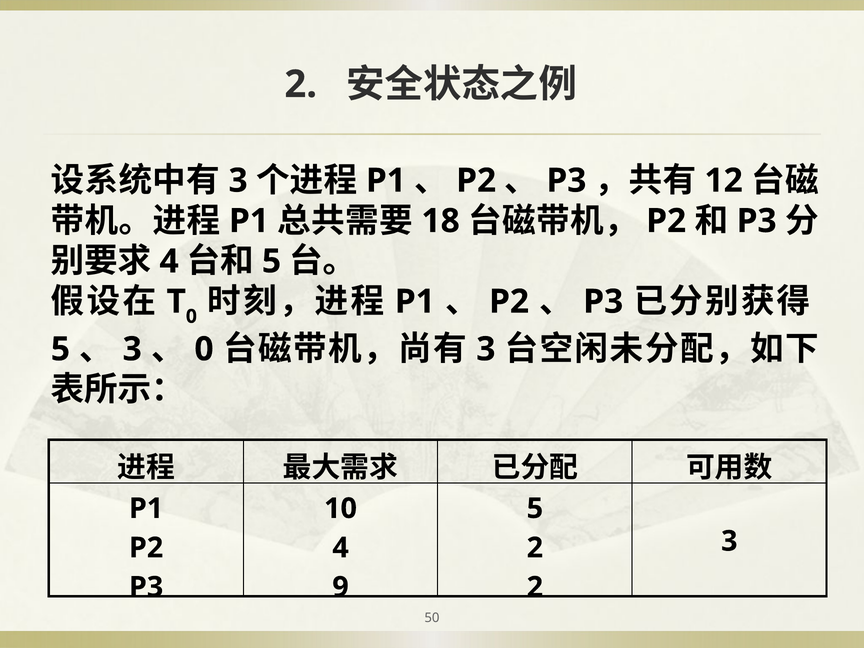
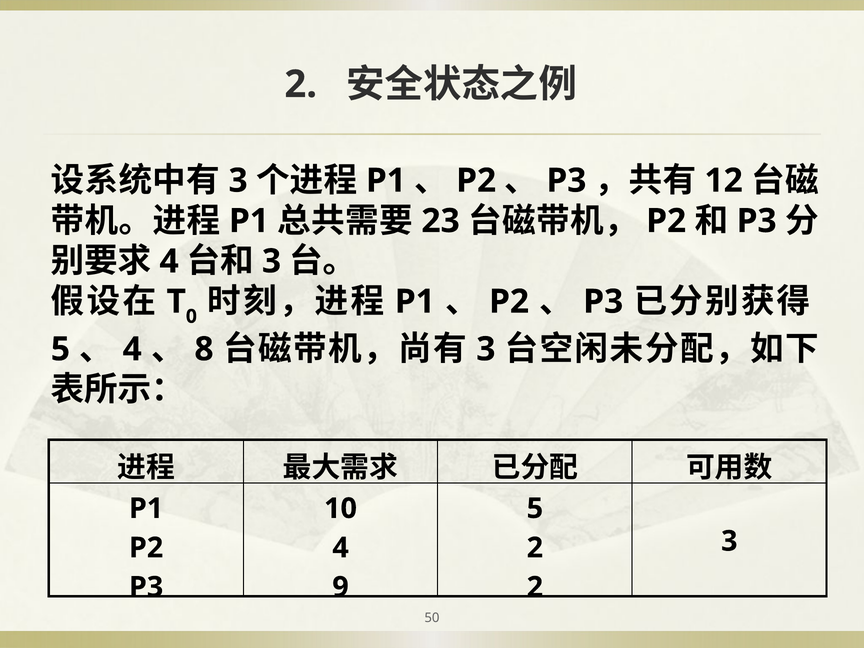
18: 18 -> 23 (441, 221)
5: 5 -> 3 (271, 261)
3: 3 -> 4 (132, 349)
0: 0 -> 8 (204, 349)
